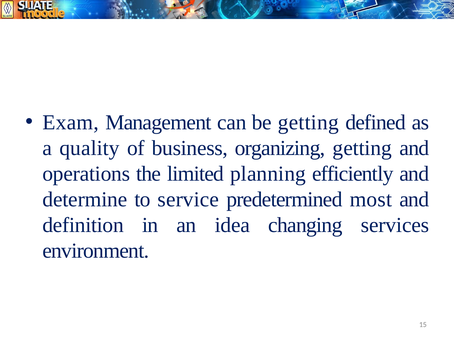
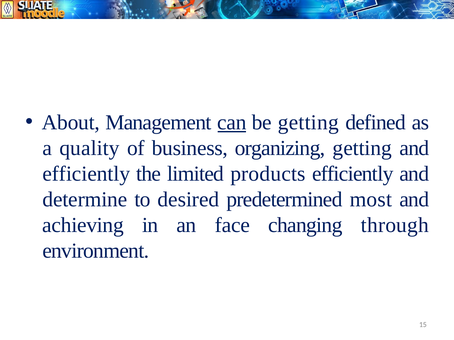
Exam: Exam -> About (71, 123)
can underline: none -> present (232, 123)
operations: operations -> efficiently (86, 174)
planning: planning -> products (268, 174)
service: service -> desired (188, 200)
definition: definition -> achieving (83, 225)
idea: idea -> face (232, 225)
services: services -> through (395, 225)
